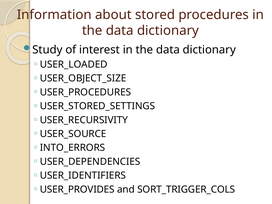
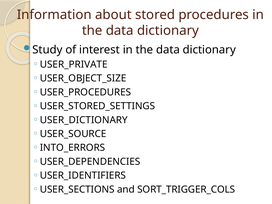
USER_LOADED: USER_LOADED -> USER_PRIVATE (74, 64)
USER_RECURSIVITY: USER_RECURSIVITY -> USER_DICTIONARY (84, 120)
USER_PROVIDES: USER_PROVIDES -> USER_SECTIONS (77, 189)
